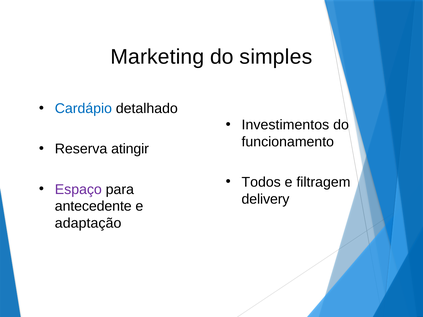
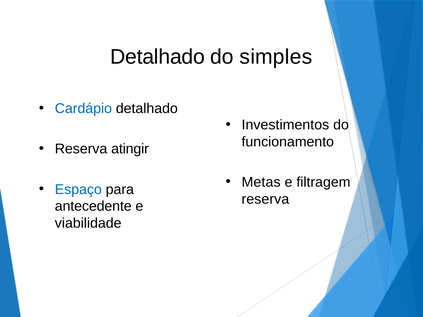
Marketing: Marketing -> Detalhado (158, 57)
Todos: Todos -> Metas (261, 182)
Espaço colour: purple -> blue (78, 190)
delivery: delivery -> reserva (265, 199)
adaptação: adaptação -> viabilidade (88, 223)
